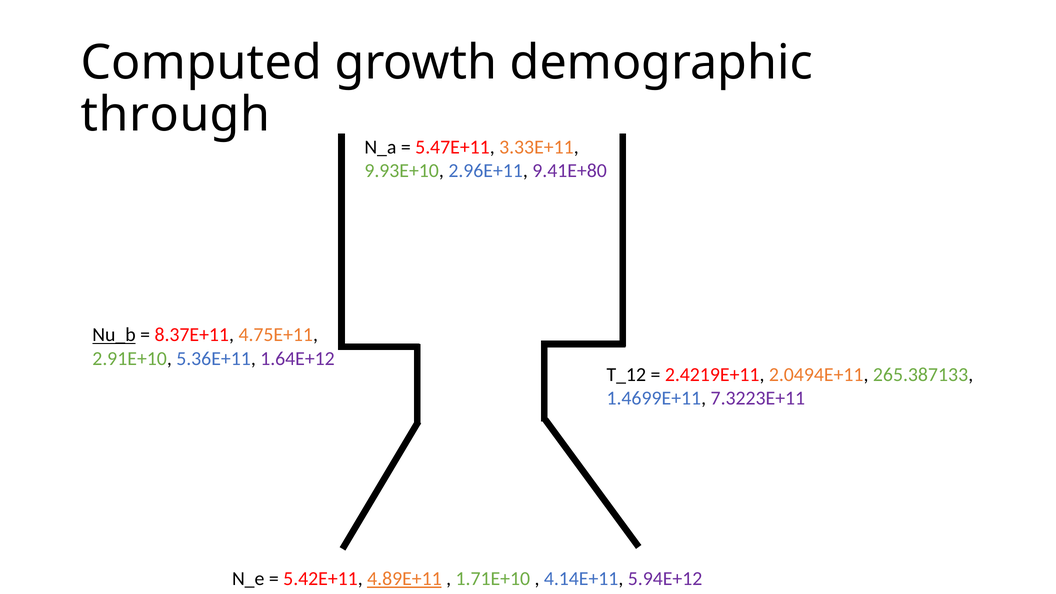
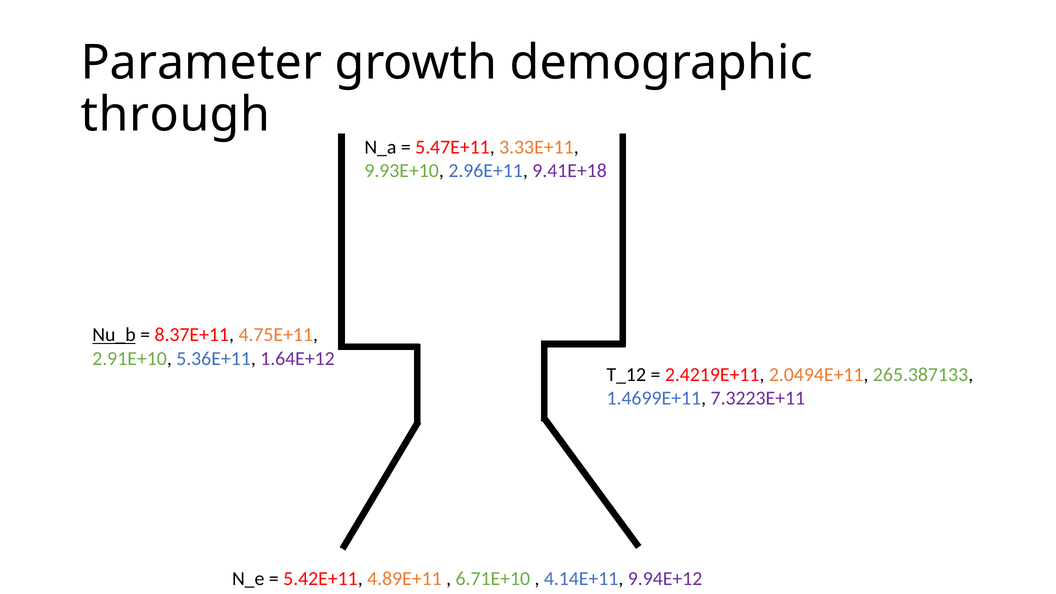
Computed: Computed -> Parameter (201, 63)
9.41E+80: 9.41E+80 -> 9.41E+18 (570, 171)
4.89E+11 underline: present -> none (404, 579)
1.71E+10: 1.71E+10 -> 6.71E+10 (493, 579)
5.94E+12: 5.94E+12 -> 9.94E+12 (665, 579)
